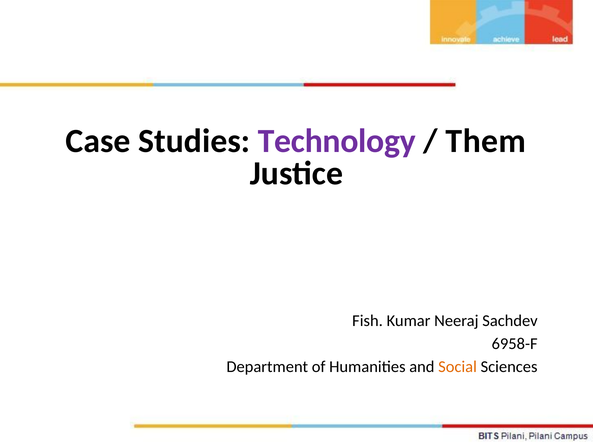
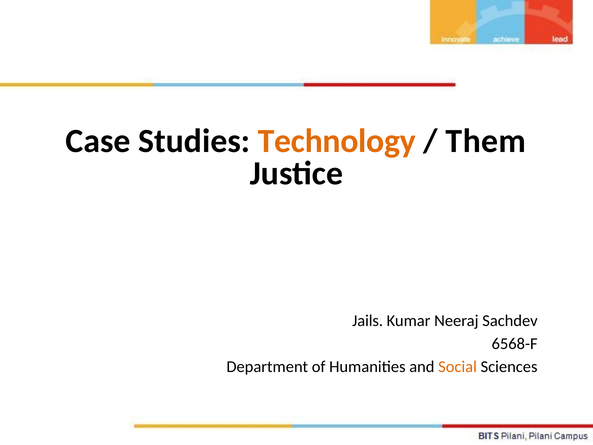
Technology colour: purple -> orange (337, 141)
Fish: Fish -> Jails (368, 320)
6958-F: 6958-F -> 6568-F (515, 343)
